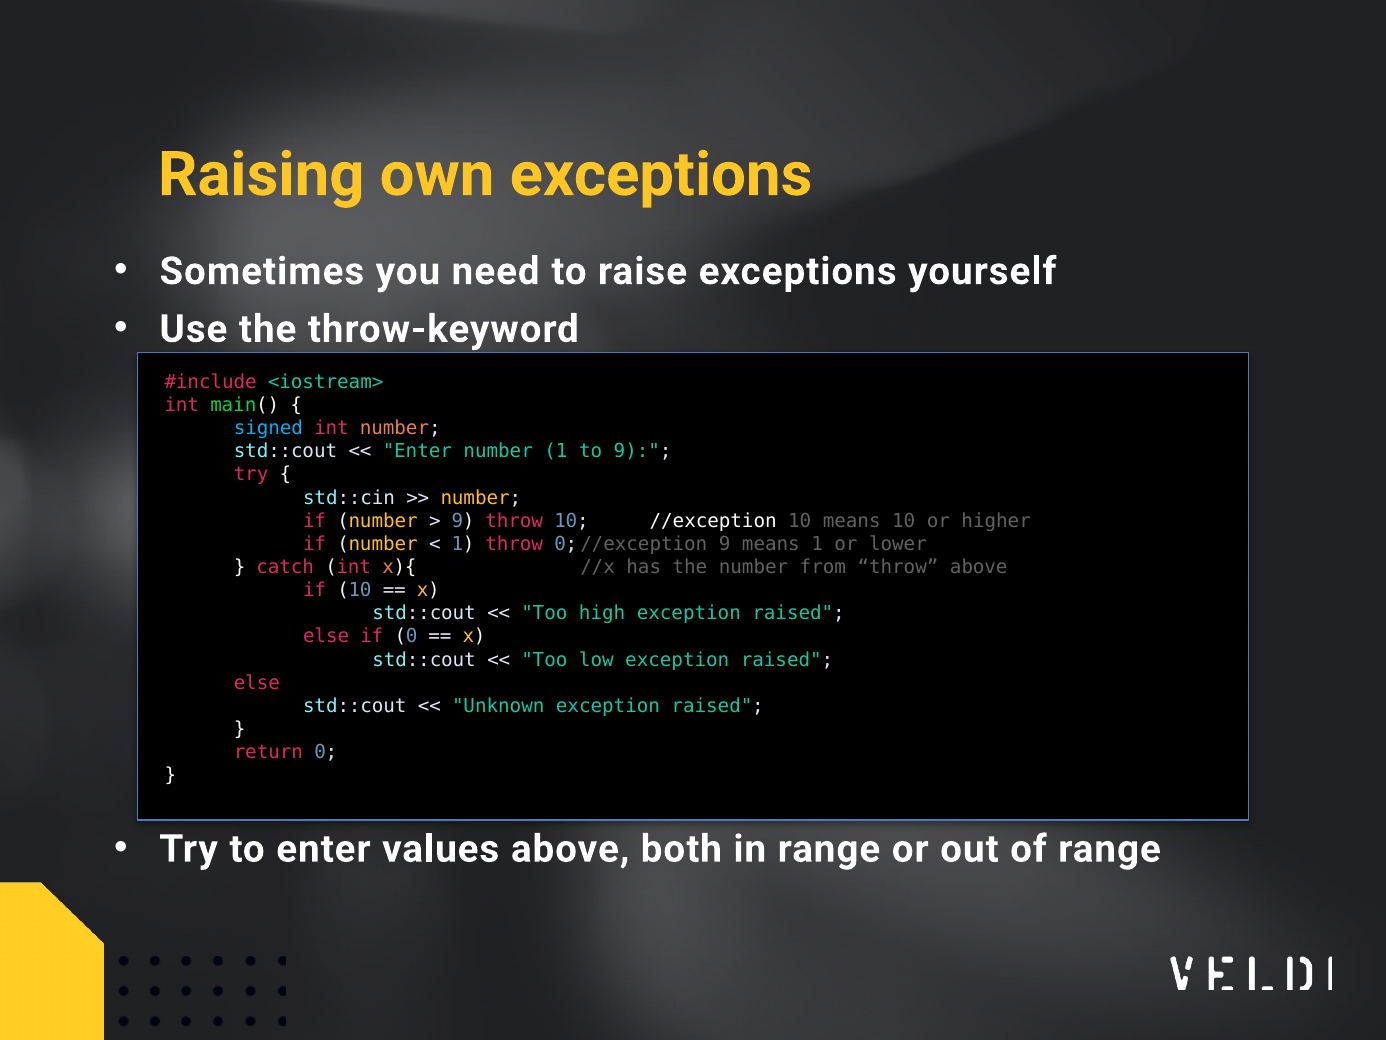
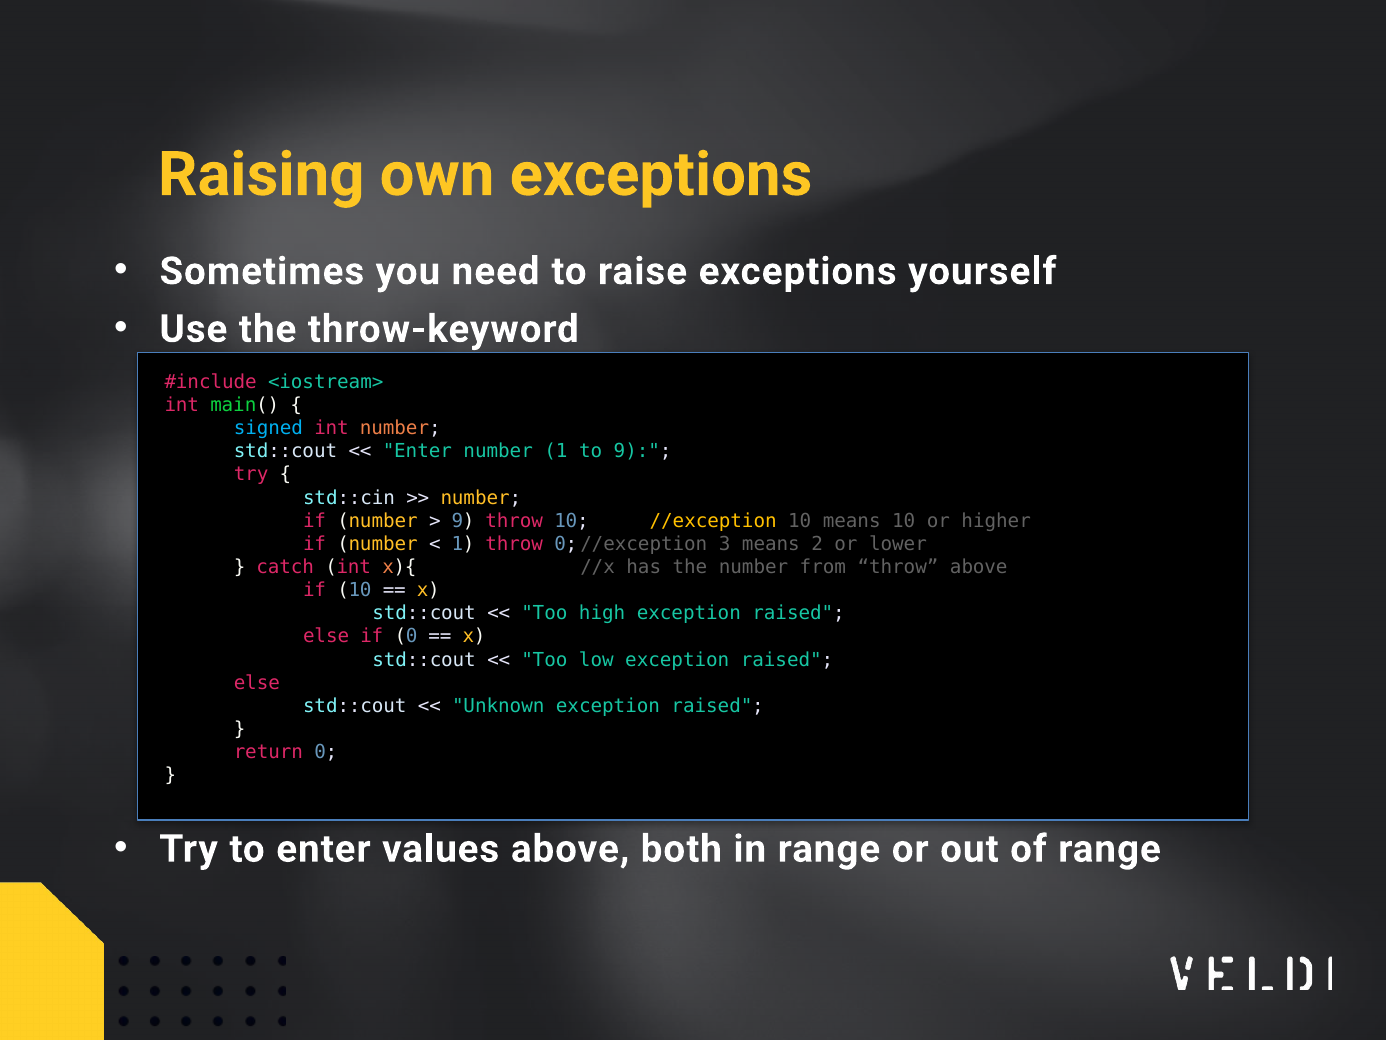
//exception colour: white -> yellow (713, 521)
9: 9 -> 3 (725, 544)
means 1: 1 -> 2 (817, 544)
